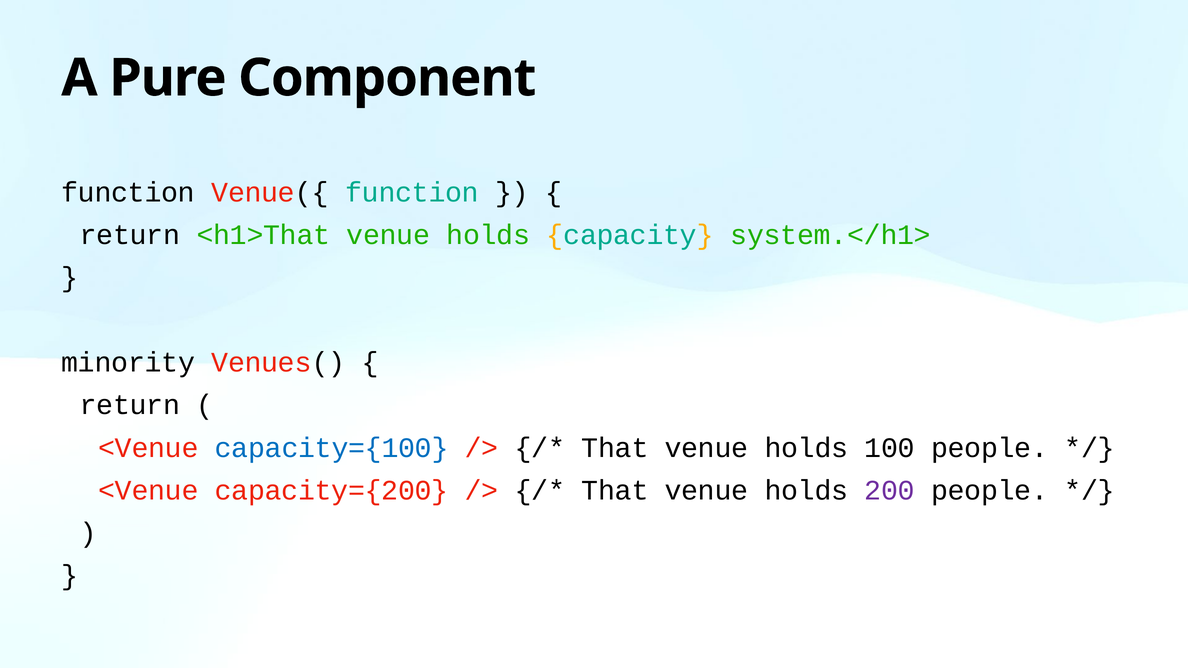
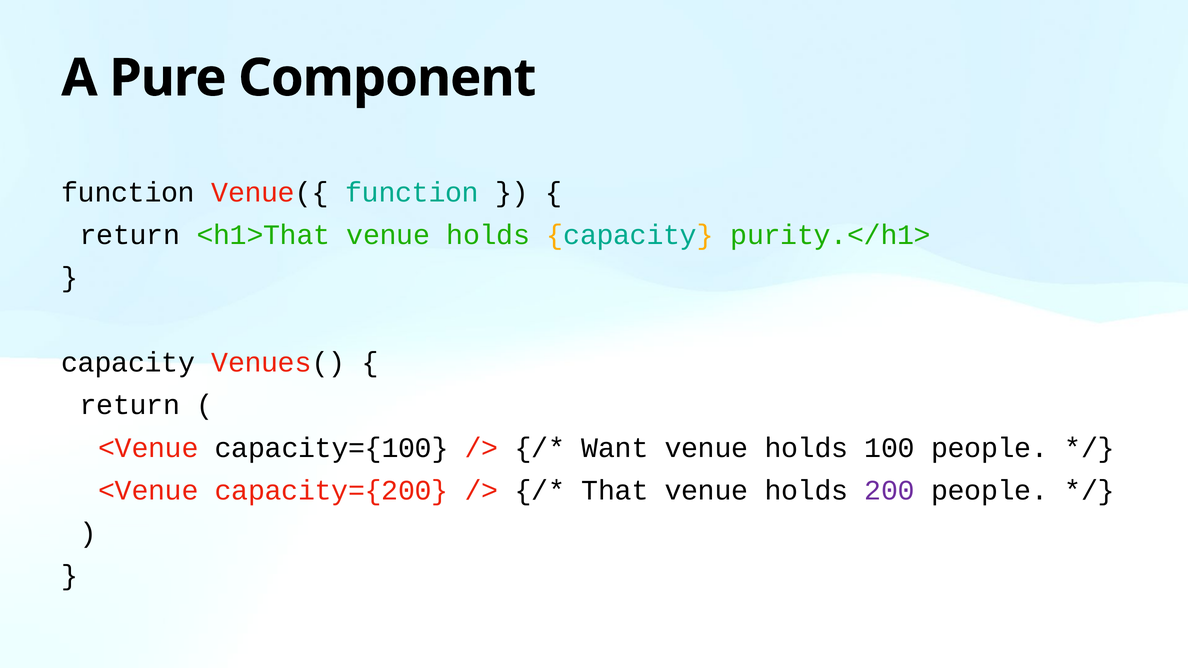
system.</h1>: system.</h1> -> purity.</h1> (831, 235)
minority: minority -> capacity (128, 363)
capacity={100 colour: blue -> black (332, 448)
That: That -> Want (615, 448)
